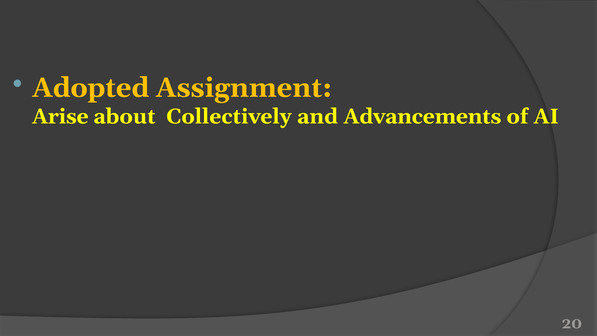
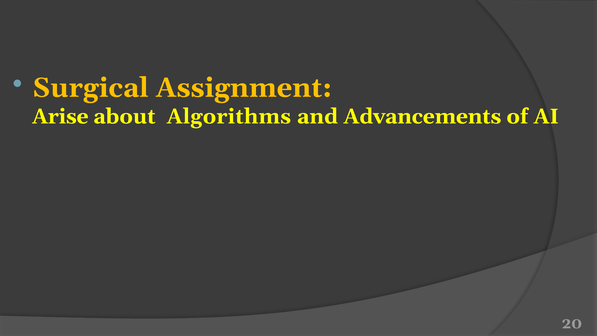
Adopted: Adopted -> Surgical (91, 88)
Collectively: Collectively -> Algorithms (229, 116)
